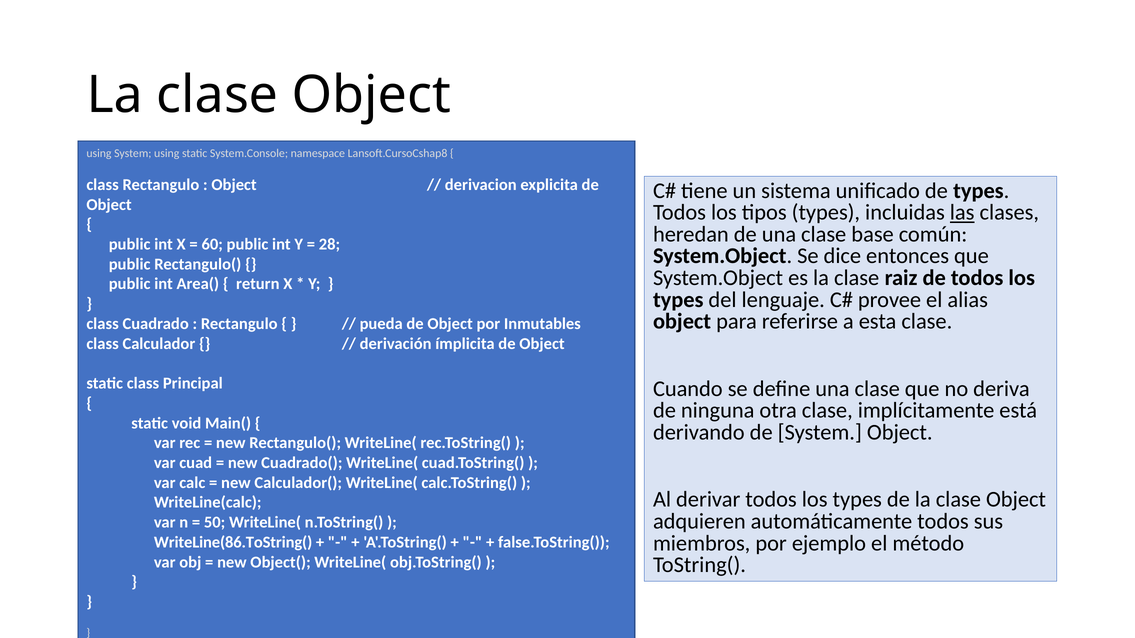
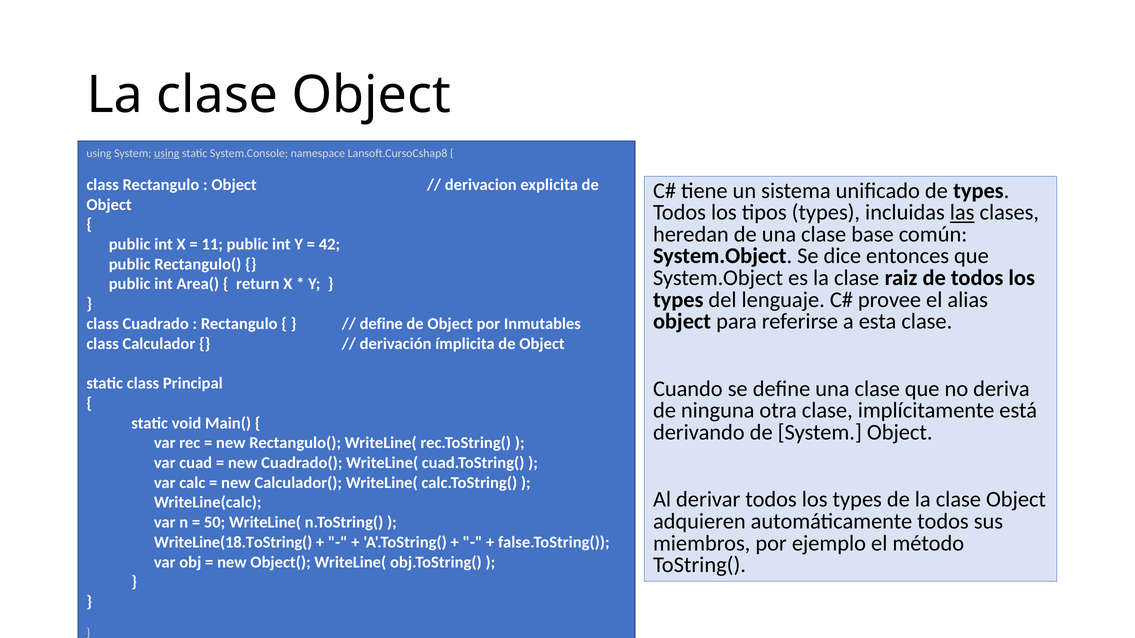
using underline: none -> present (167, 153)
60: 60 -> 11 (212, 244)
28: 28 -> 42 (329, 244)
pueda: pueda -> define (381, 324)
WriteLine(86.ToString(: WriteLine(86.ToString( -> WriteLine(18.ToString( (233, 543)
